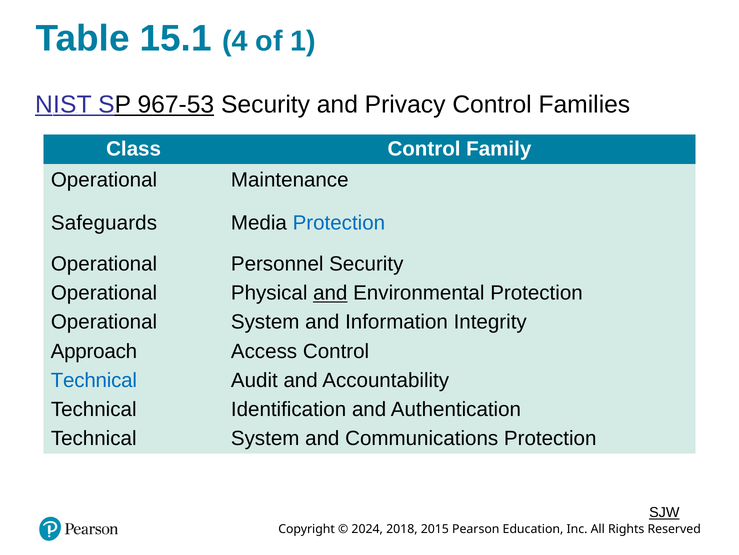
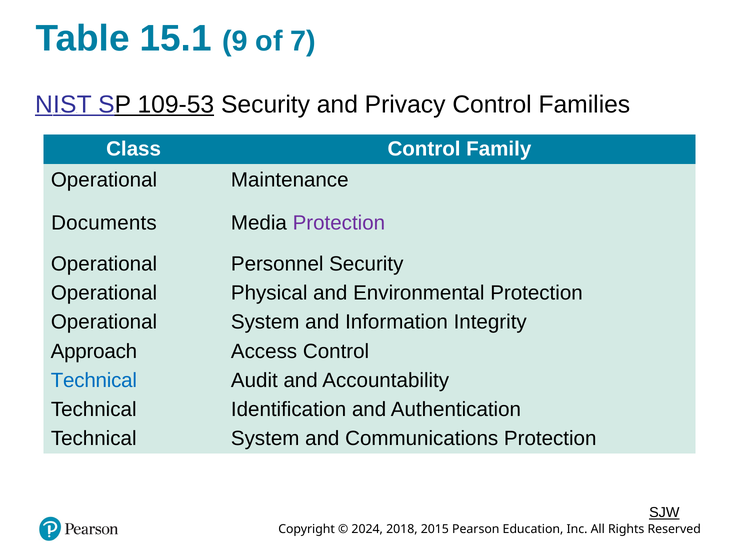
4: 4 -> 9 (235, 41)
1: 1 -> 7 (303, 41)
967-53: 967-53 -> 109-53 (176, 104)
Safeguards: Safeguards -> Documents (104, 222)
Protection colour: blue -> purple (339, 222)
and underline: present -> none (330, 293)
